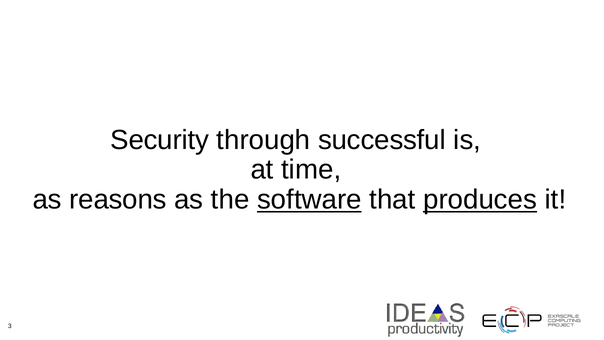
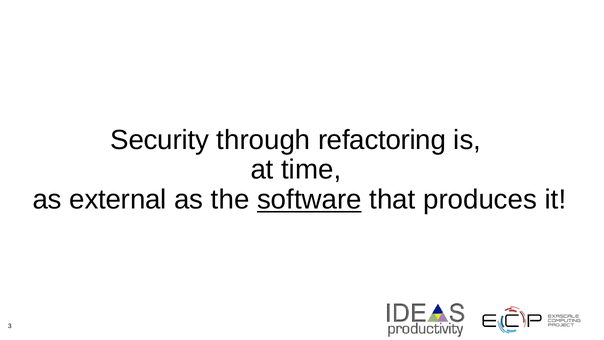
successful: successful -> refactoring (382, 140)
reasons: reasons -> external (118, 200)
produces underline: present -> none (480, 200)
